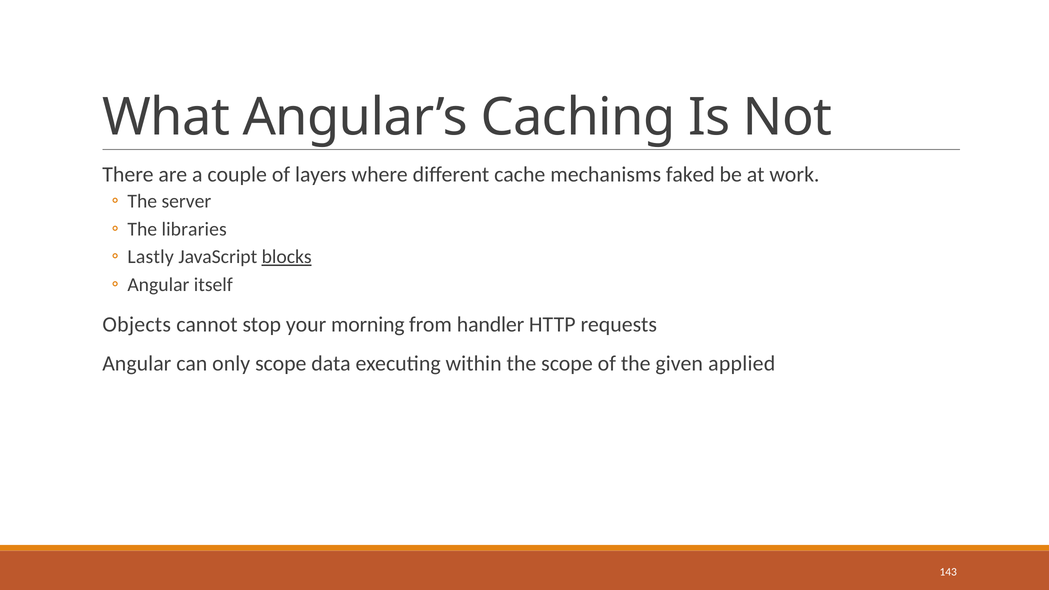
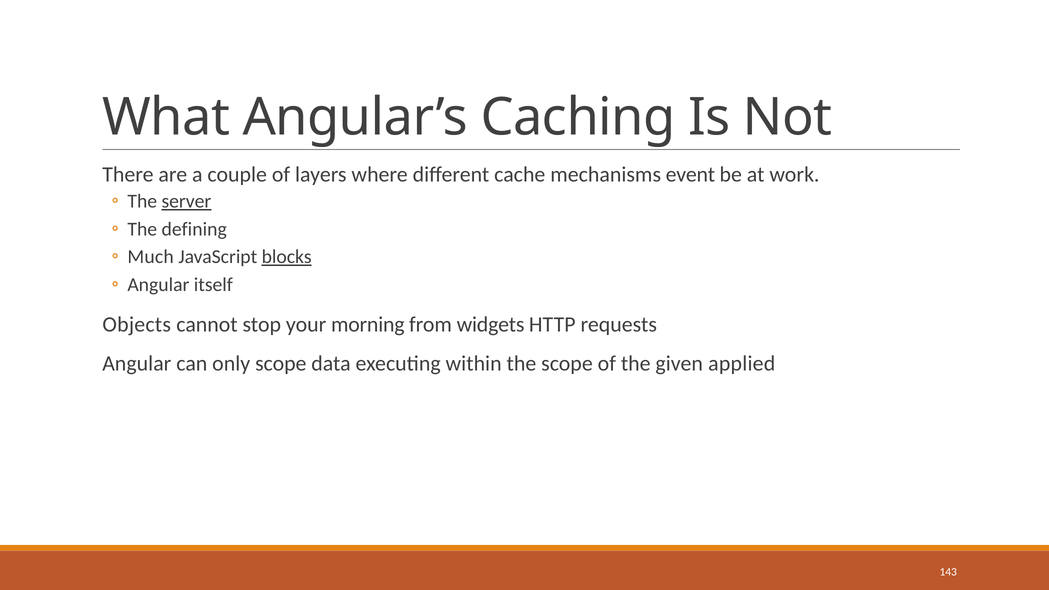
faked: faked -> event (690, 174)
server underline: none -> present (186, 201)
libraries: libraries -> defining (194, 229)
Lastly: Lastly -> Much (151, 257)
handler: handler -> widgets (491, 325)
